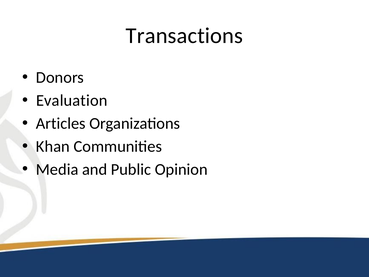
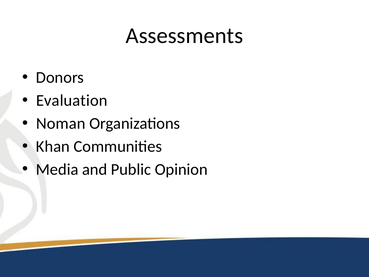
Transactions: Transactions -> Assessments (184, 36)
Articles: Articles -> Noman (61, 123)
